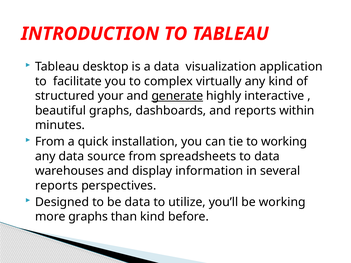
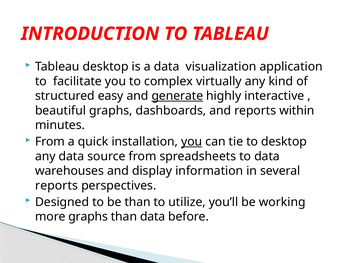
your: your -> easy (111, 96)
you underline: none -> present (192, 142)
to working: working -> desktop (284, 142)
be data: data -> than (138, 202)
than kind: kind -> data (153, 217)
